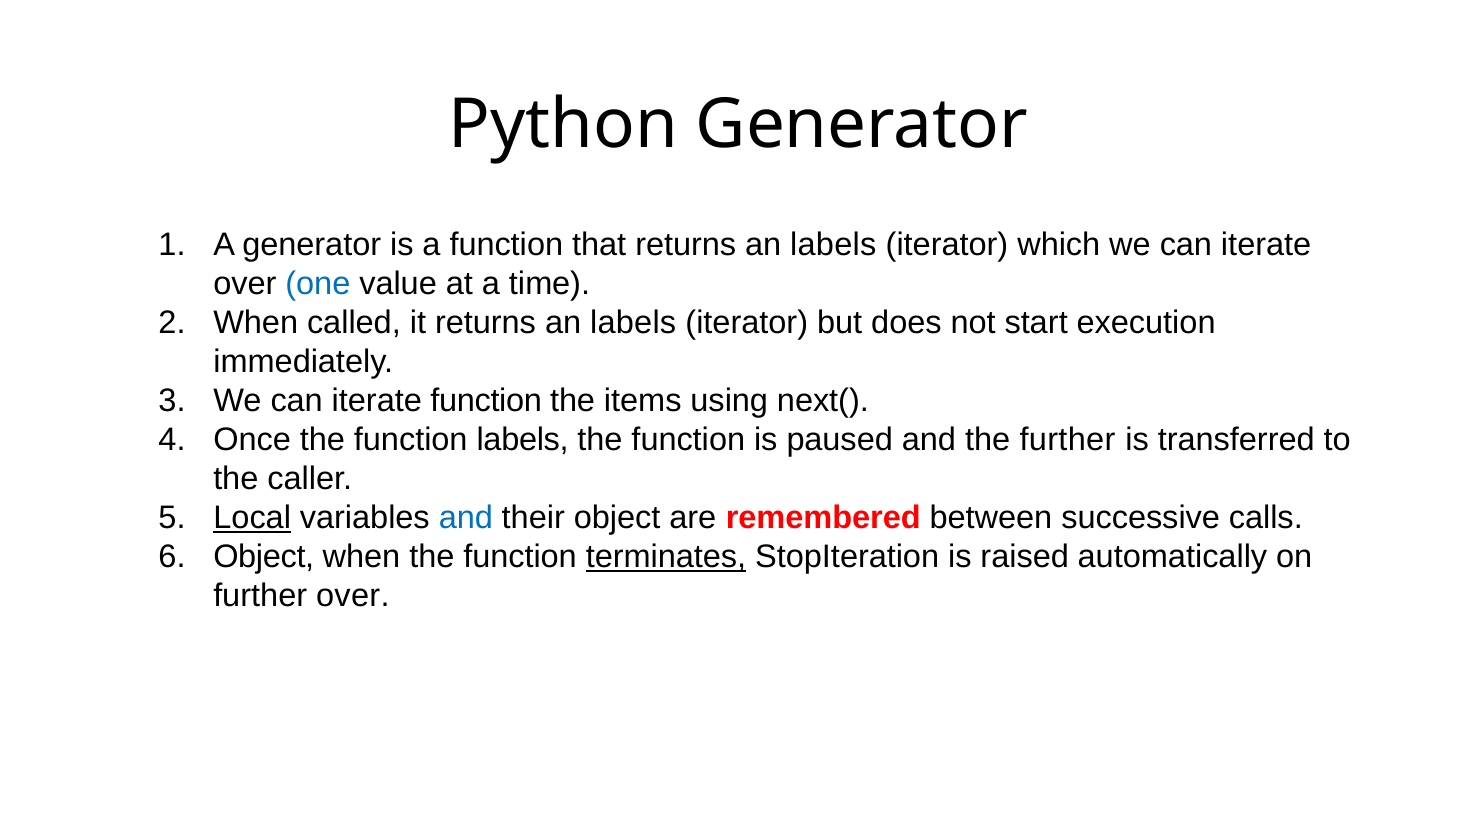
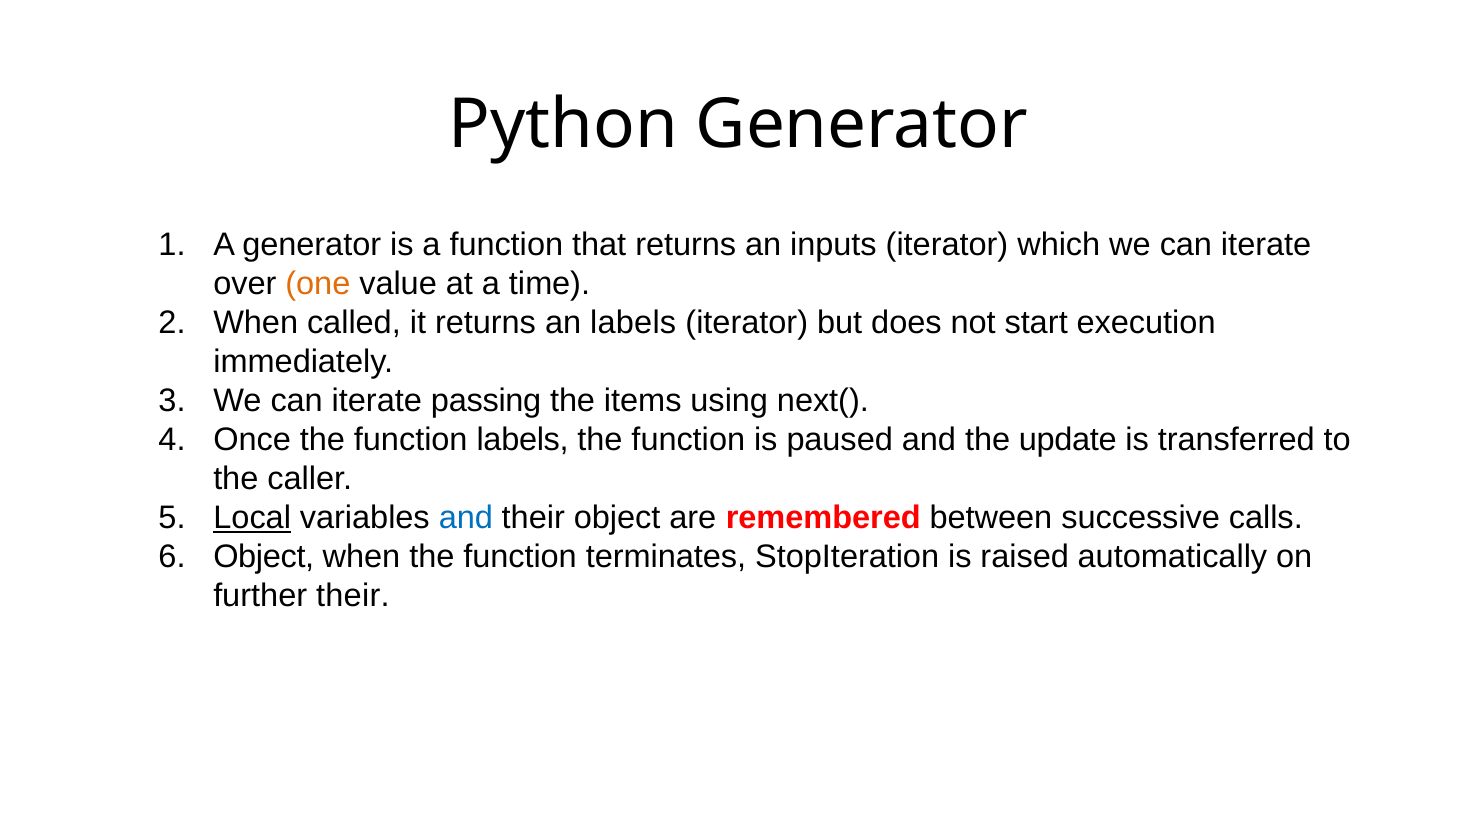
that returns an labels: labels -> inputs (833, 245)
one colour: blue -> orange (318, 284)
iterate function: function -> passing (486, 401)
the further: further -> update (1068, 440)
terminates underline: present -> none (666, 557)
further over: over -> their (353, 596)
